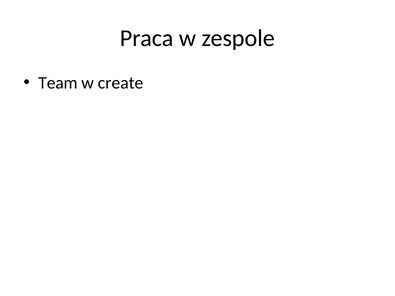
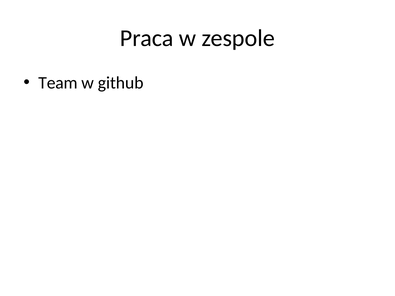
create: create -> github (121, 83)
